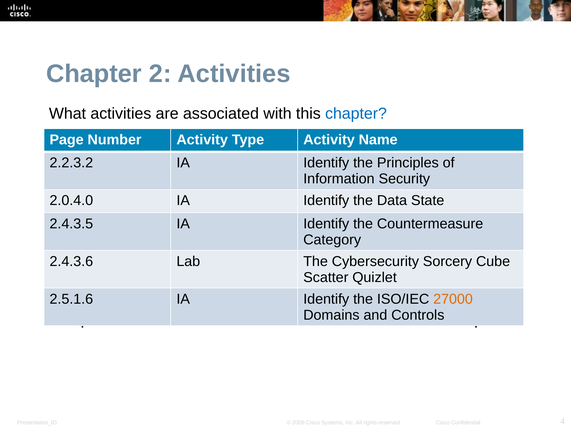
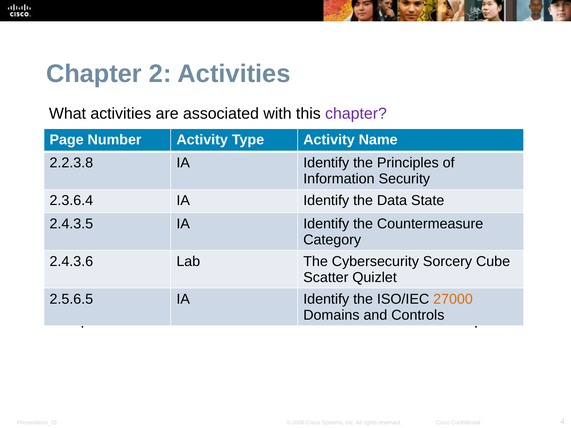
chapter colour: blue -> purple (356, 114)
2.2.3.2: 2.2.3.2 -> 2.2.3.8 (71, 163)
2.0.4.0: 2.0.4.0 -> 2.3.6.4 (71, 201)
2.5.1.6: 2.5.1.6 -> 2.5.6.5 (71, 299)
